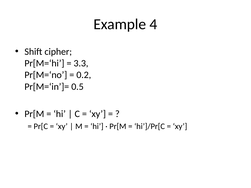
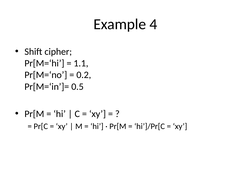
3.3: 3.3 -> 1.1 (81, 63)
